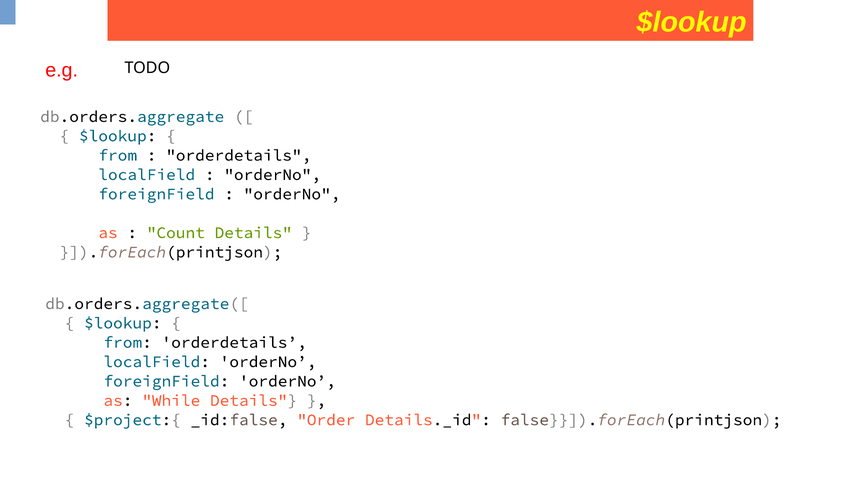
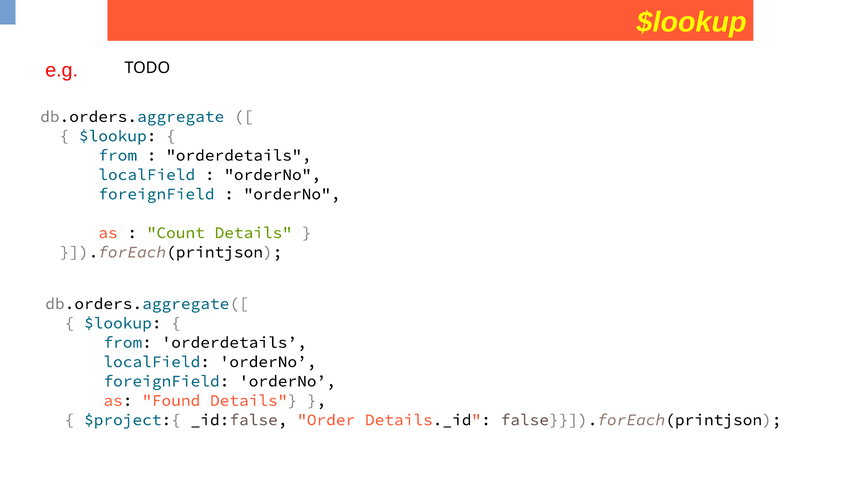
While: While -> Found (171, 401)
